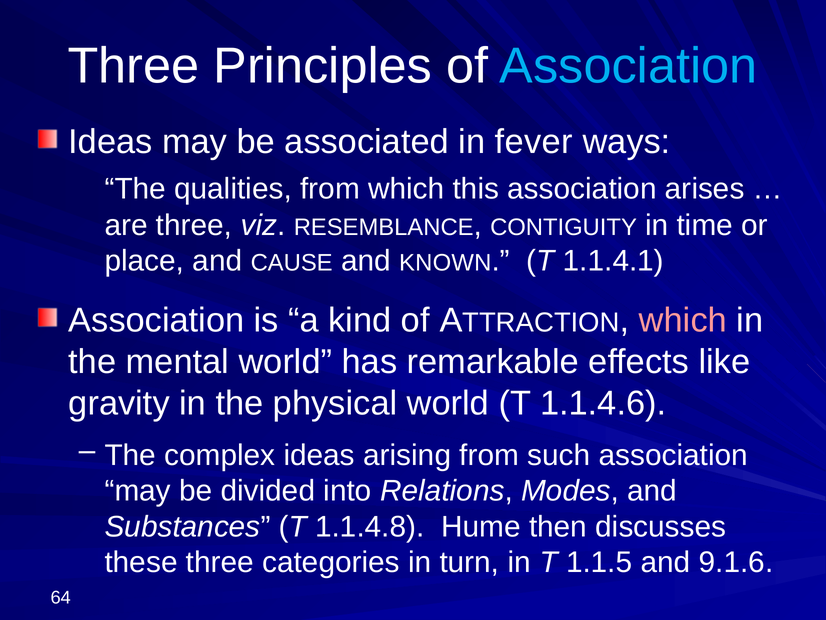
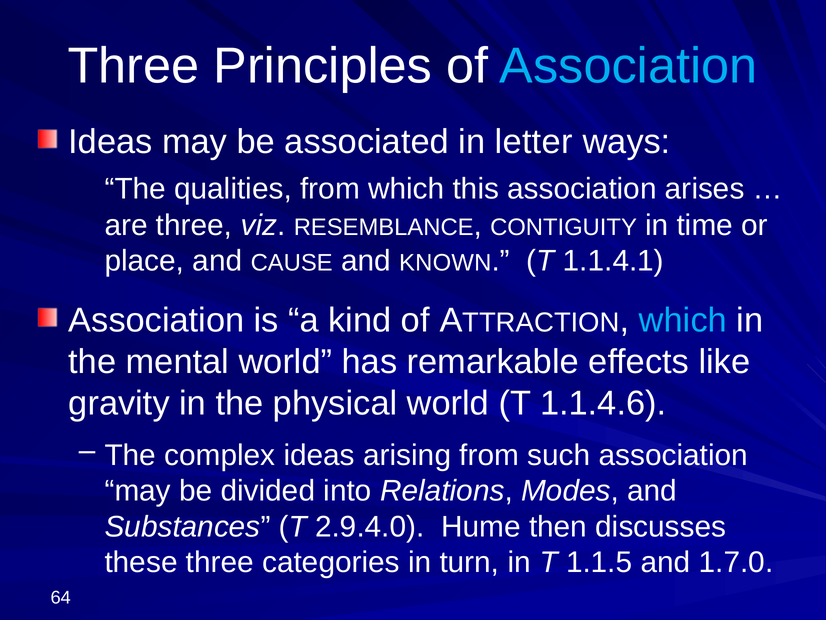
fever: fever -> letter (534, 142)
which colour: pink -> light blue (683, 320)
1.1.4.8: 1.1.4.8 -> 2.9.4.0 (370, 526)
9.1.6: 9.1.6 -> 1.7.0 (736, 562)
